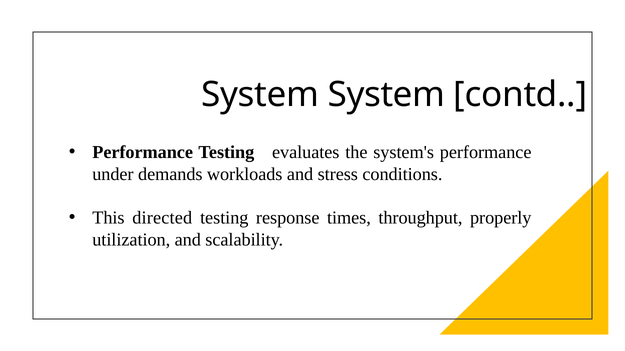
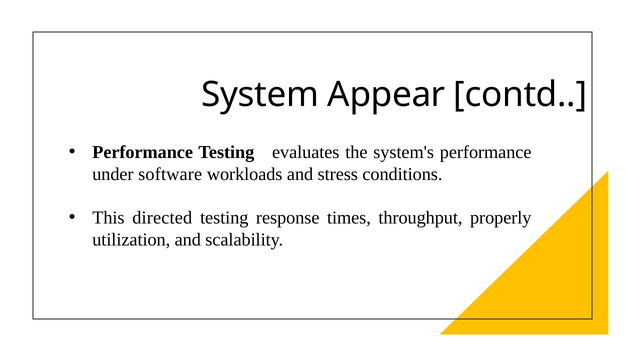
System System: System -> Appear (386, 95)
demands: demands -> software (170, 174)
